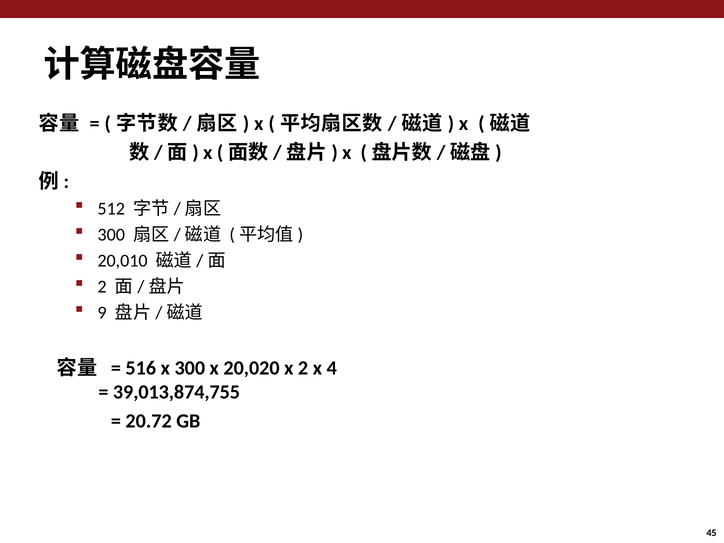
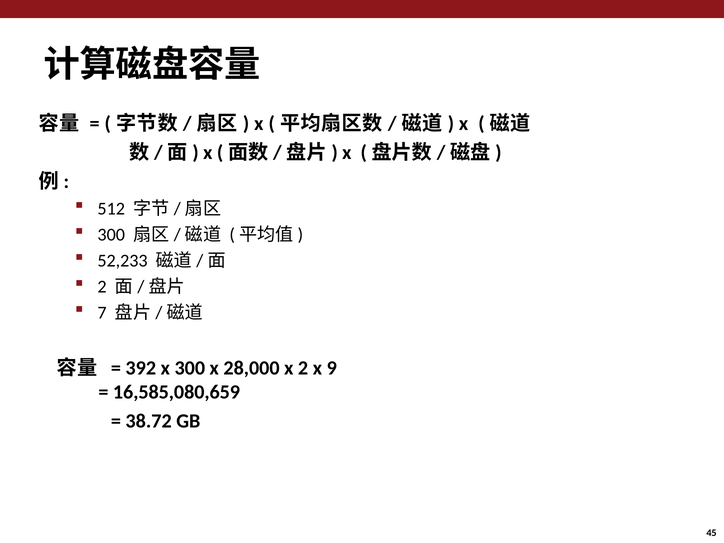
20,010: 20,010 -> 52,233 (123, 261)
9: 9 -> 7 (102, 313)
516: 516 -> 392 (141, 368)
20,020: 20,020 -> 28,000 (252, 368)
4: 4 -> 9 (332, 368)
39,013,874,755: 39,013,874,755 -> 16,585,080,659 (177, 392)
20.72: 20.72 -> 38.72 (149, 421)
